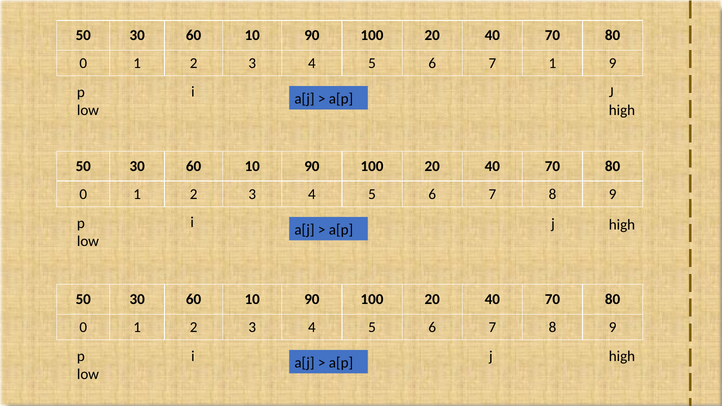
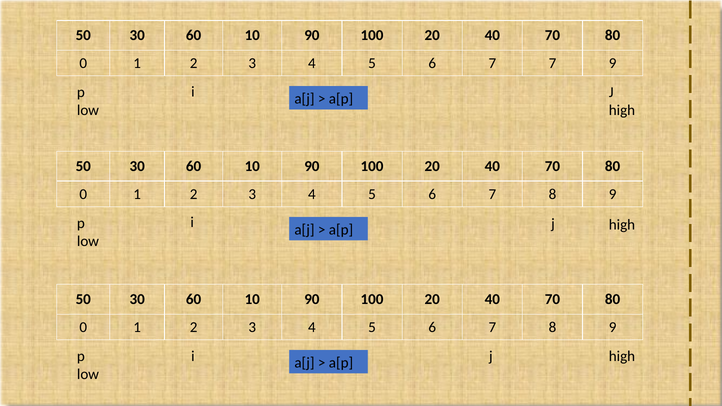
7 1: 1 -> 7 (552, 63)
